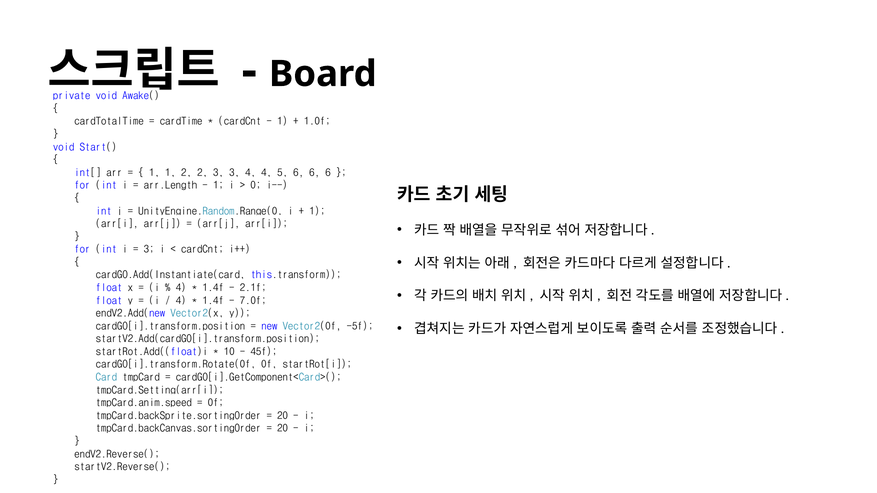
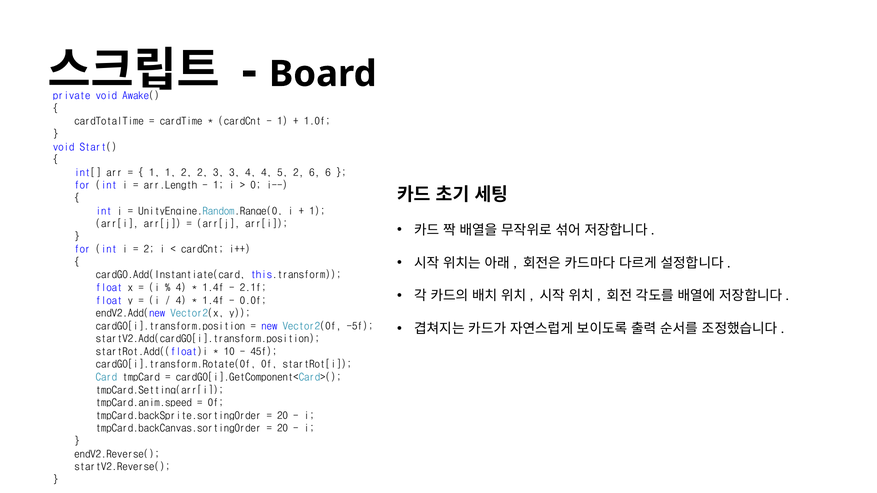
6: 6 -> 2 (299, 173)
3: 3 -> 2 (149, 250)
7.0f: 7.0f -> 0.0f (253, 301)
